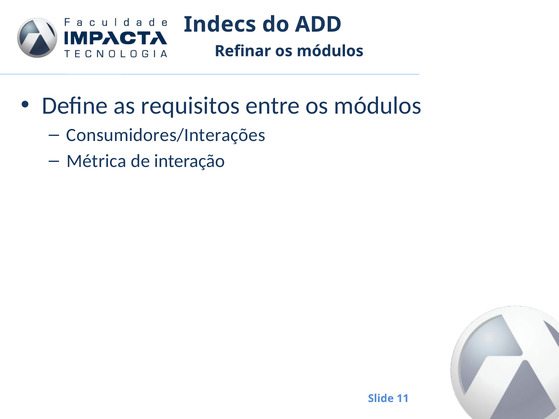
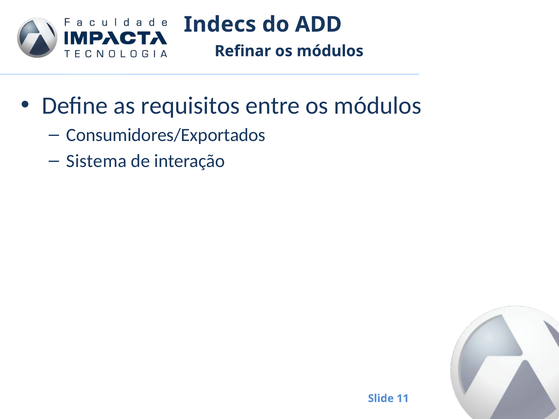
Consumidores/Interações: Consumidores/Interações -> Consumidores/Exportados (166, 135)
Métrica: Métrica -> Sistema (96, 161)
